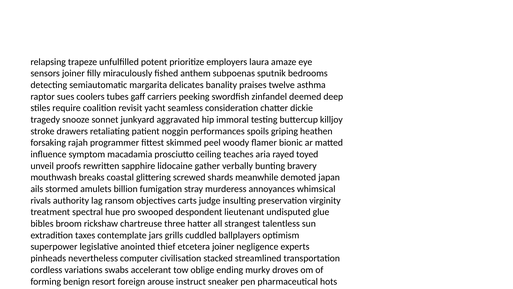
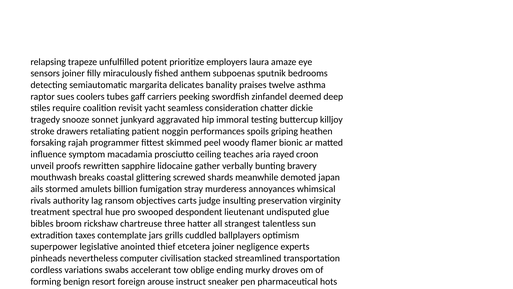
toyed: toyed -> croon (307, 154)
